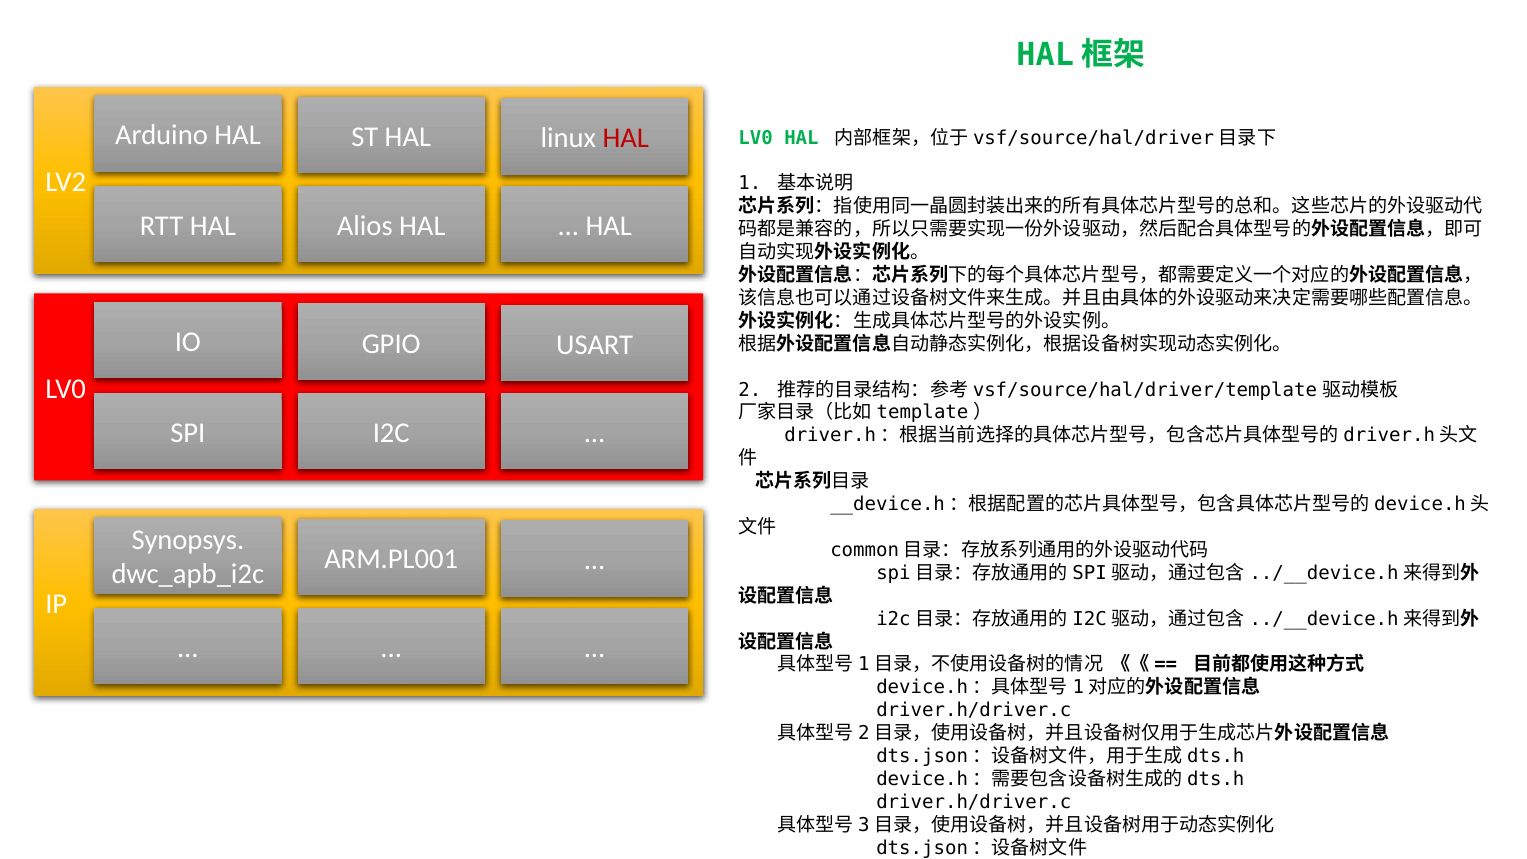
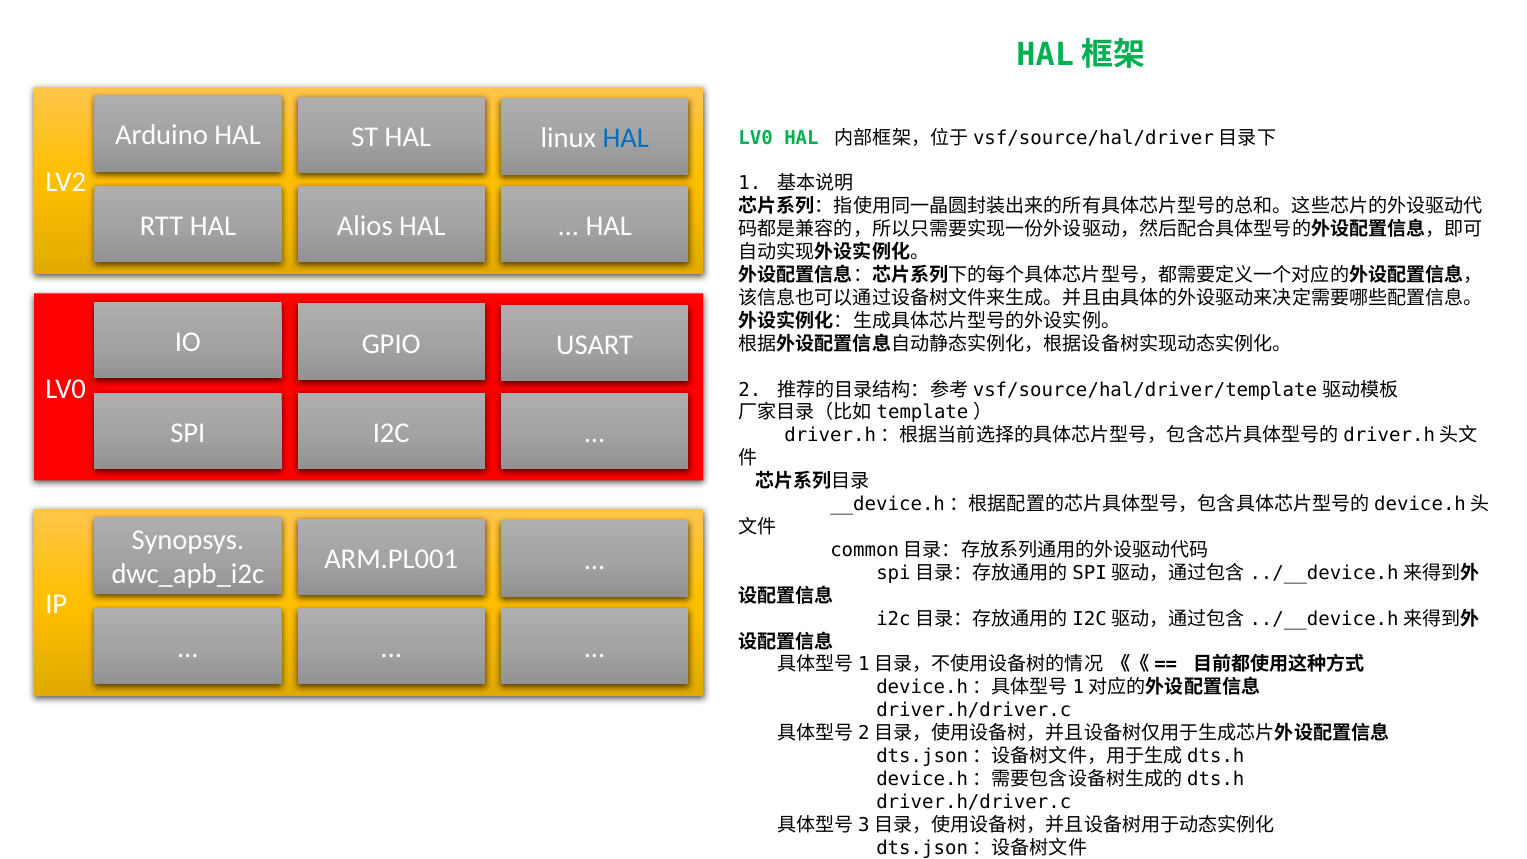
HAL colour: red -> blue (626, 138)
